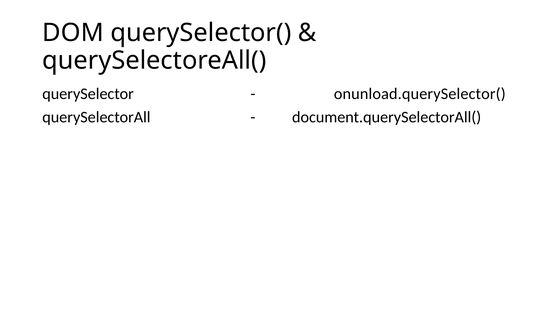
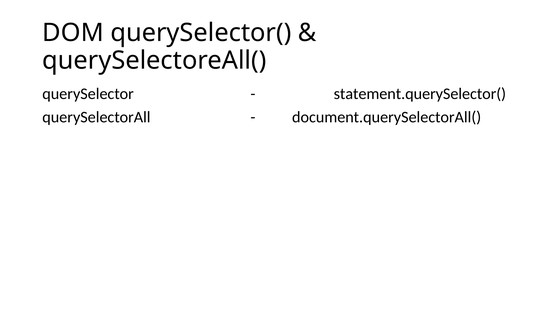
onunload.querySelector(: onunload.querySelector( -> statement.querySelector( (420, 94)
